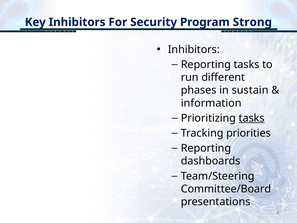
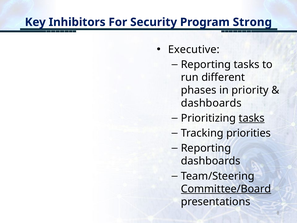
Inhibitors: Inhibitors -> Executive (194, 49)
sustain: sustain -> priority (250, 90)
information: information -> dashboards (211, 103)
Committee/Board underline: none -> present (226, 189)
